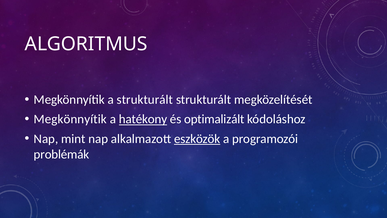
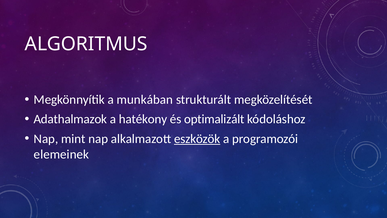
a strukturált: strukturált -> munkában (145, 100)
Megkönnyítik: Megkönnyítik -> Adathalmazok (70, 119)
hatékony underline: present -> none (143, 119)
problémák: problémák -> elemeinek (61, 154)
